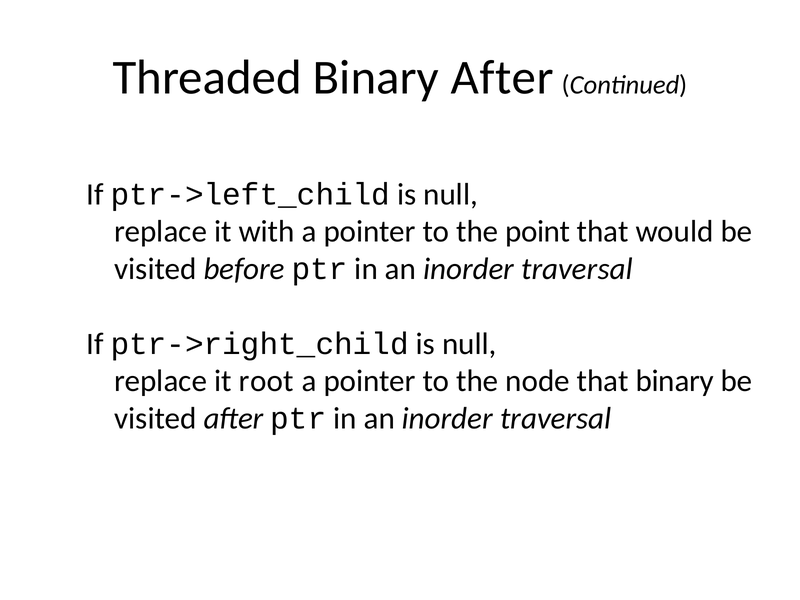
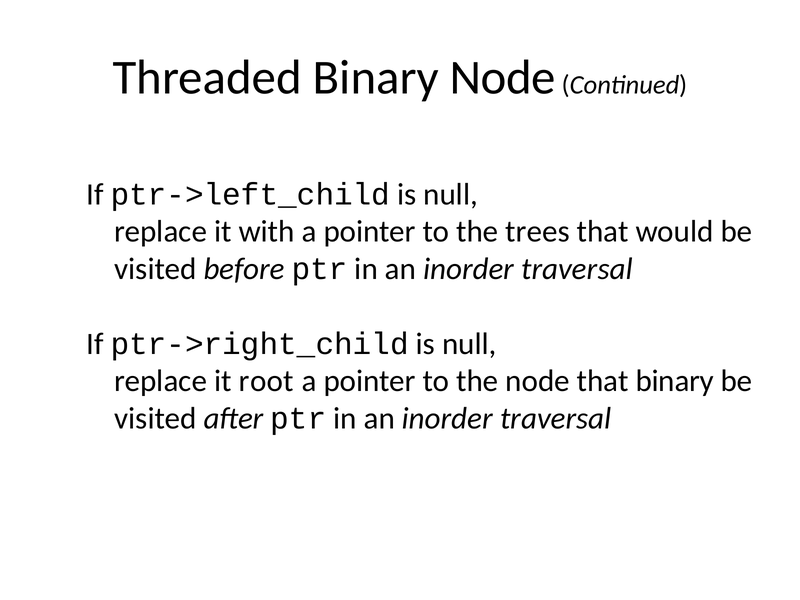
Binary After: After -> Node (503, 77)
point: point -> trees (538, 232)
